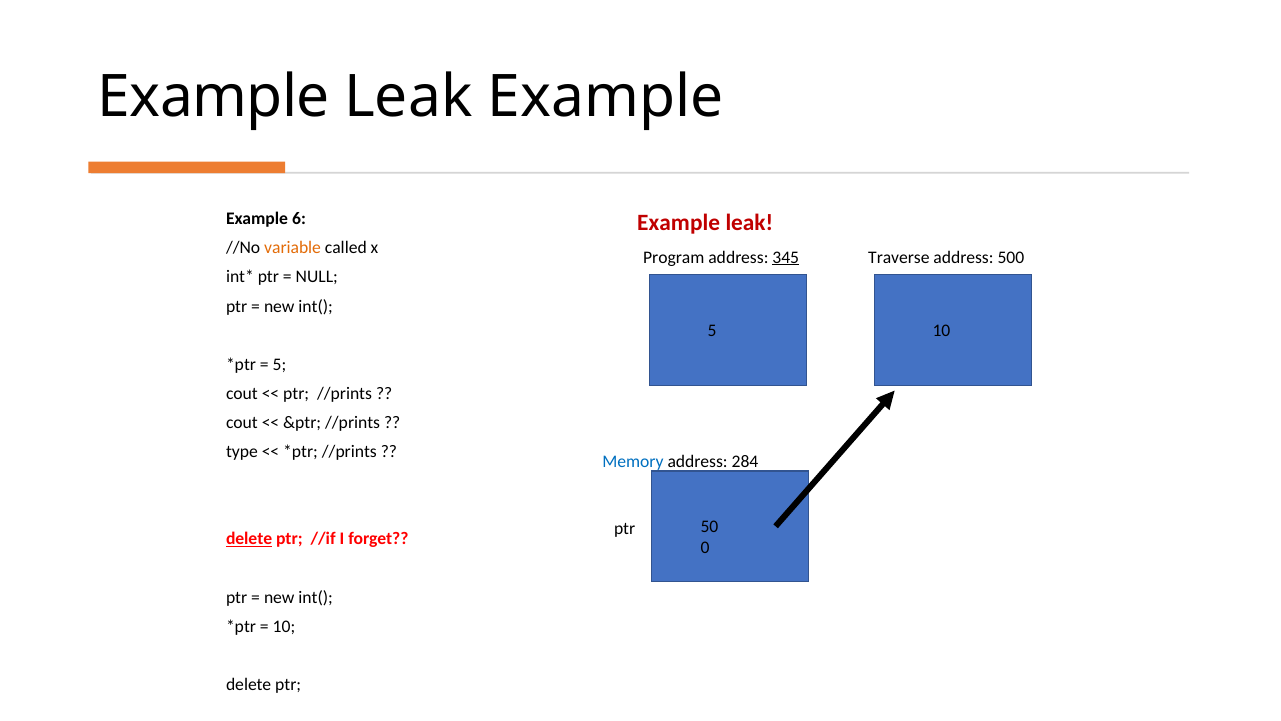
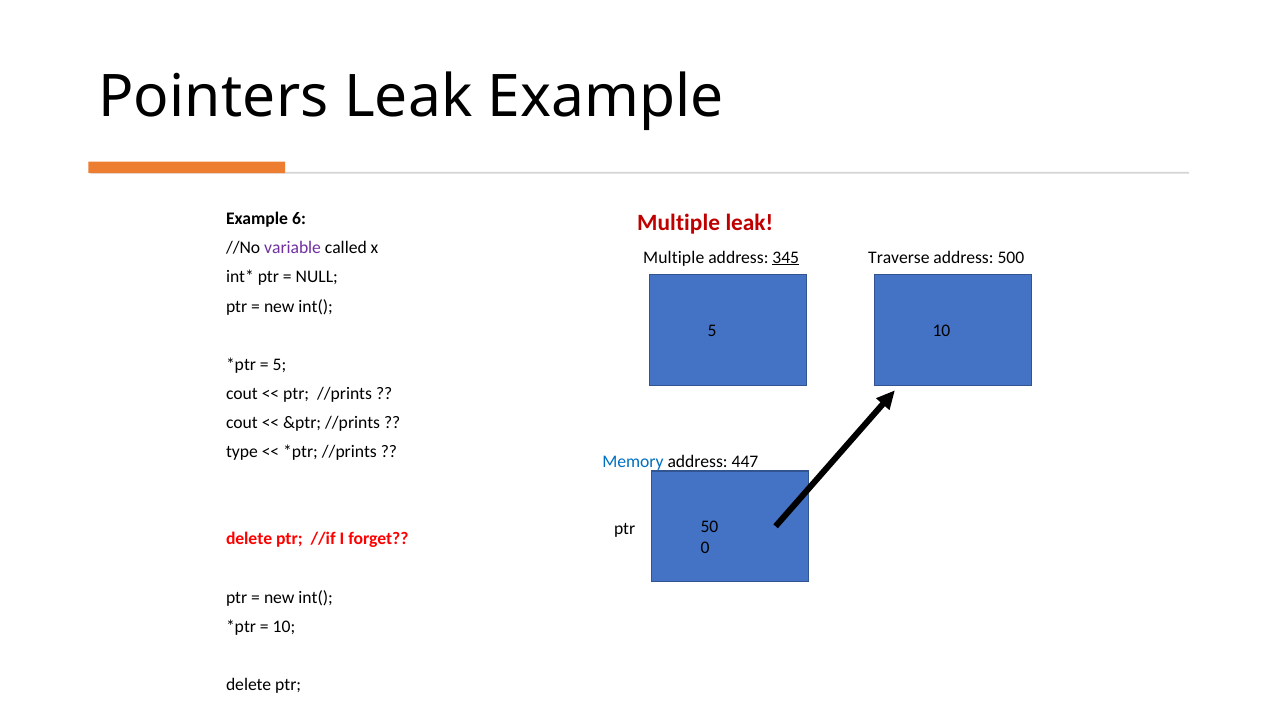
Example: Example -> Pointers (213, 97)
Example: Example -> Multiple (679, 223)
variable colour: orange -> purple (293, 248)
Program: Program -> Multiple (674, 257)
284: 284 -> 447 (745, 462)
delete underline: present -> none (249, 539)
